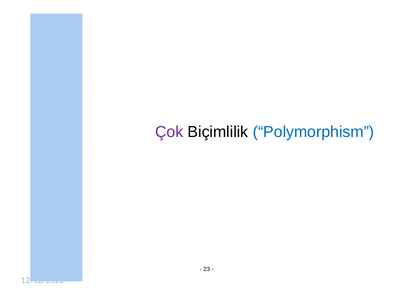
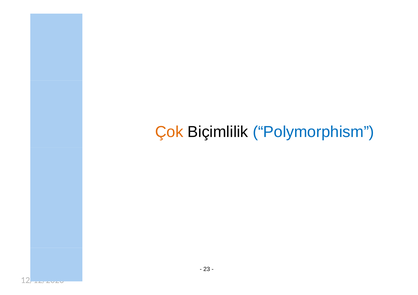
Çok colour: purple -> orange (169, 132)
